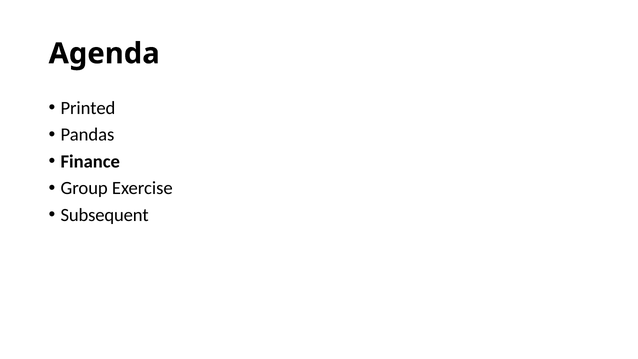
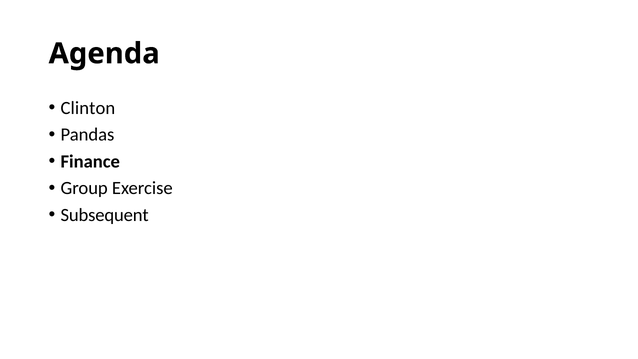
Printed: Printed -> Clinton (88, 108)
